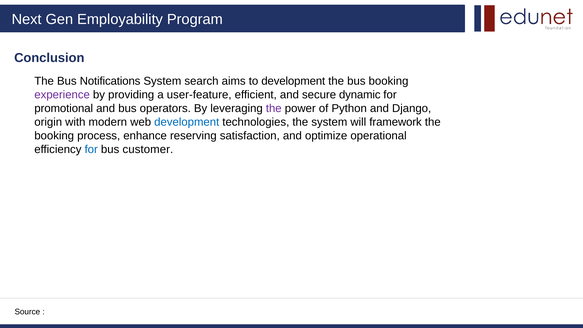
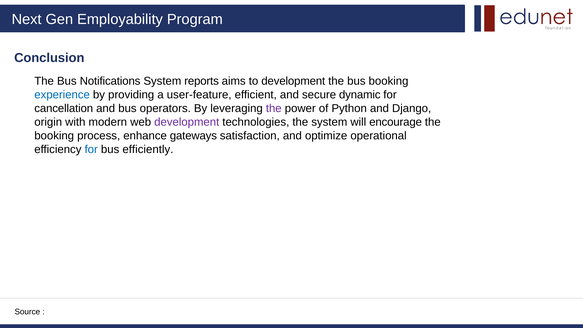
search: search -> reports (202, 81)
experience colour: purple -> blue (62, 95)
promotional: promotional -> cancellation (64, 108)
development colour: blue -> purple (187, 122)
framework: framework -> encourage (396, 122)
reserving: reserving -> gateways (193, 136)
customer: customer -> efficiently (148, 149)
